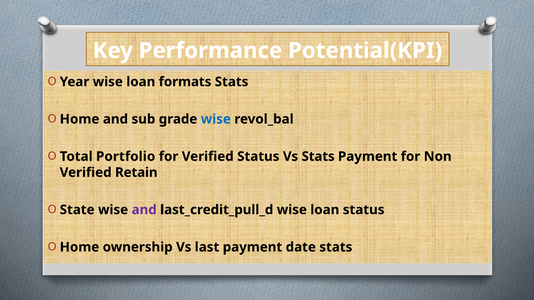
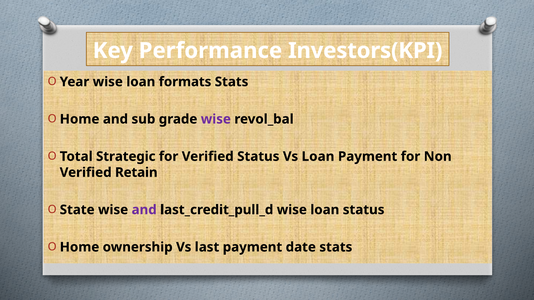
Potential(KPI: Potential(KPI -> Investors(KPI (365, 51)
wise colour: blue -> purple (216, 119)
Portfolio: Portfolio -> Strategic (126, 157)
Vs Stats: Stats -> Loan (318, 157)
